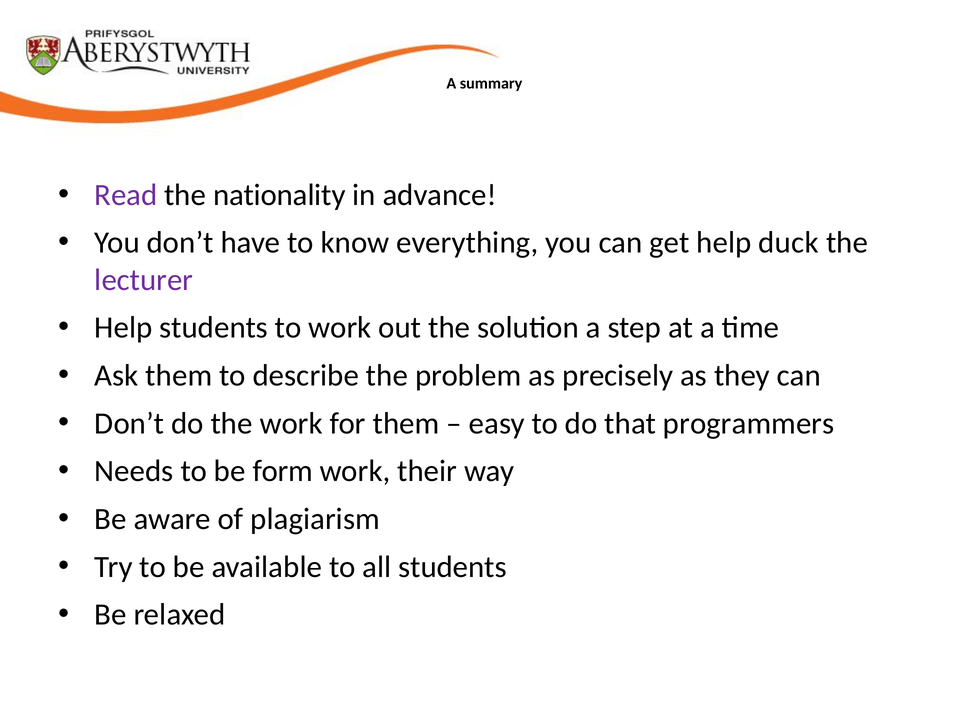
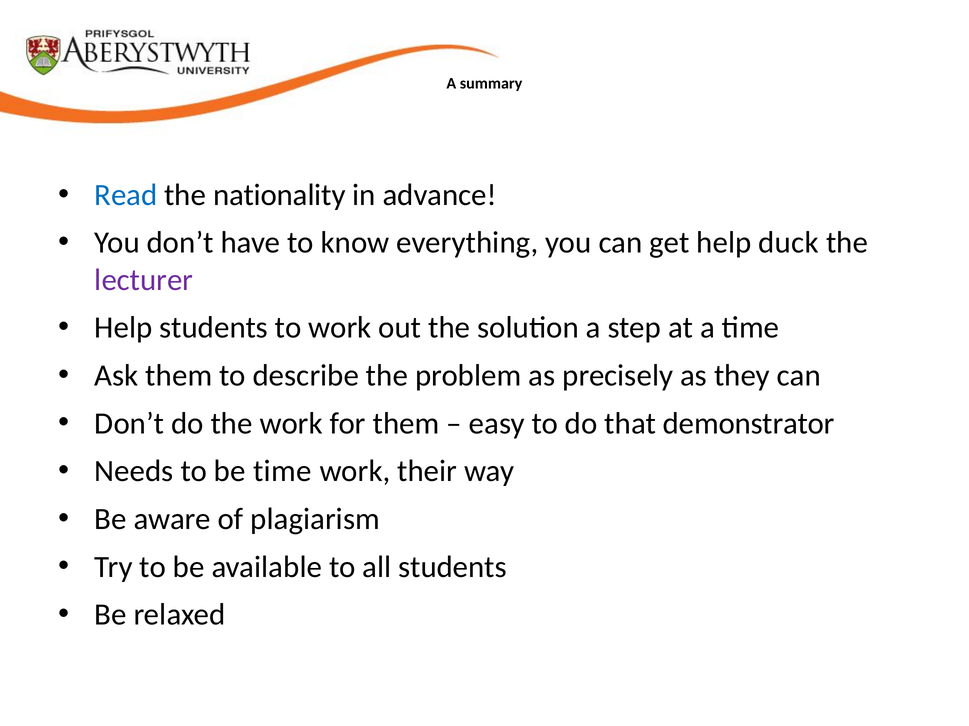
Read colour: purple -> blue (126, 195)
programmers: programmers -> demonstrator (749, 424)
be form: form -> time (282, 472)
